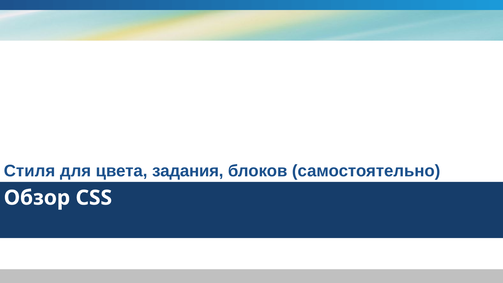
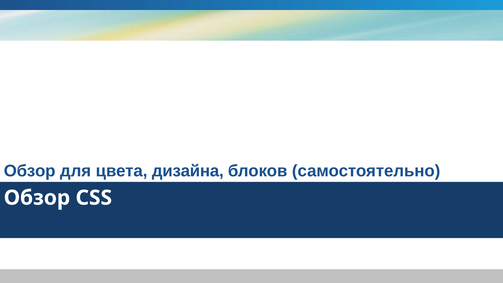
Стиля: Стиля -> Обзор (30, 171)
задания: задания -> дизайна (188, 171)
